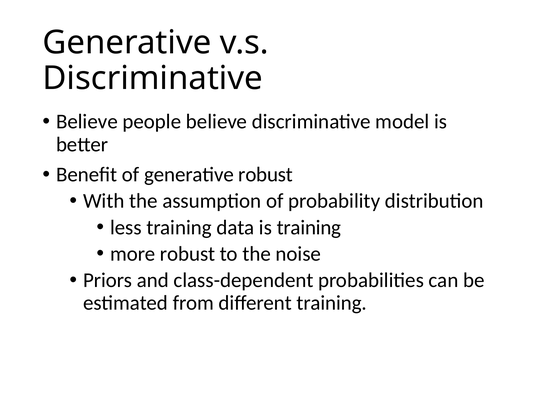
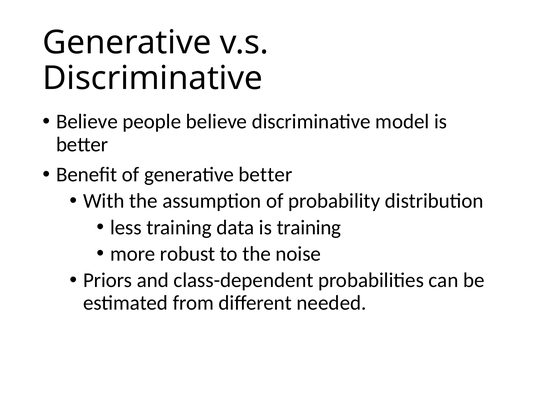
generative robust: robust -> better (265, 175)
different training: training -> needed (332, 303)
